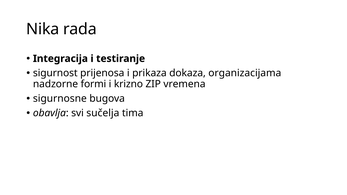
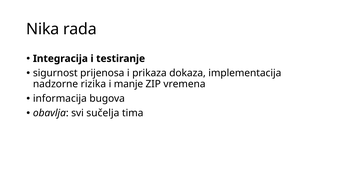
organizacijama: organizacijama -> implementacija (245, 73)
formi: formi -> rizika (93, 84)
krizno: krizno -> manje (128, 84)
sigurnosne: sigurnosne -> informacija (60, 99)
